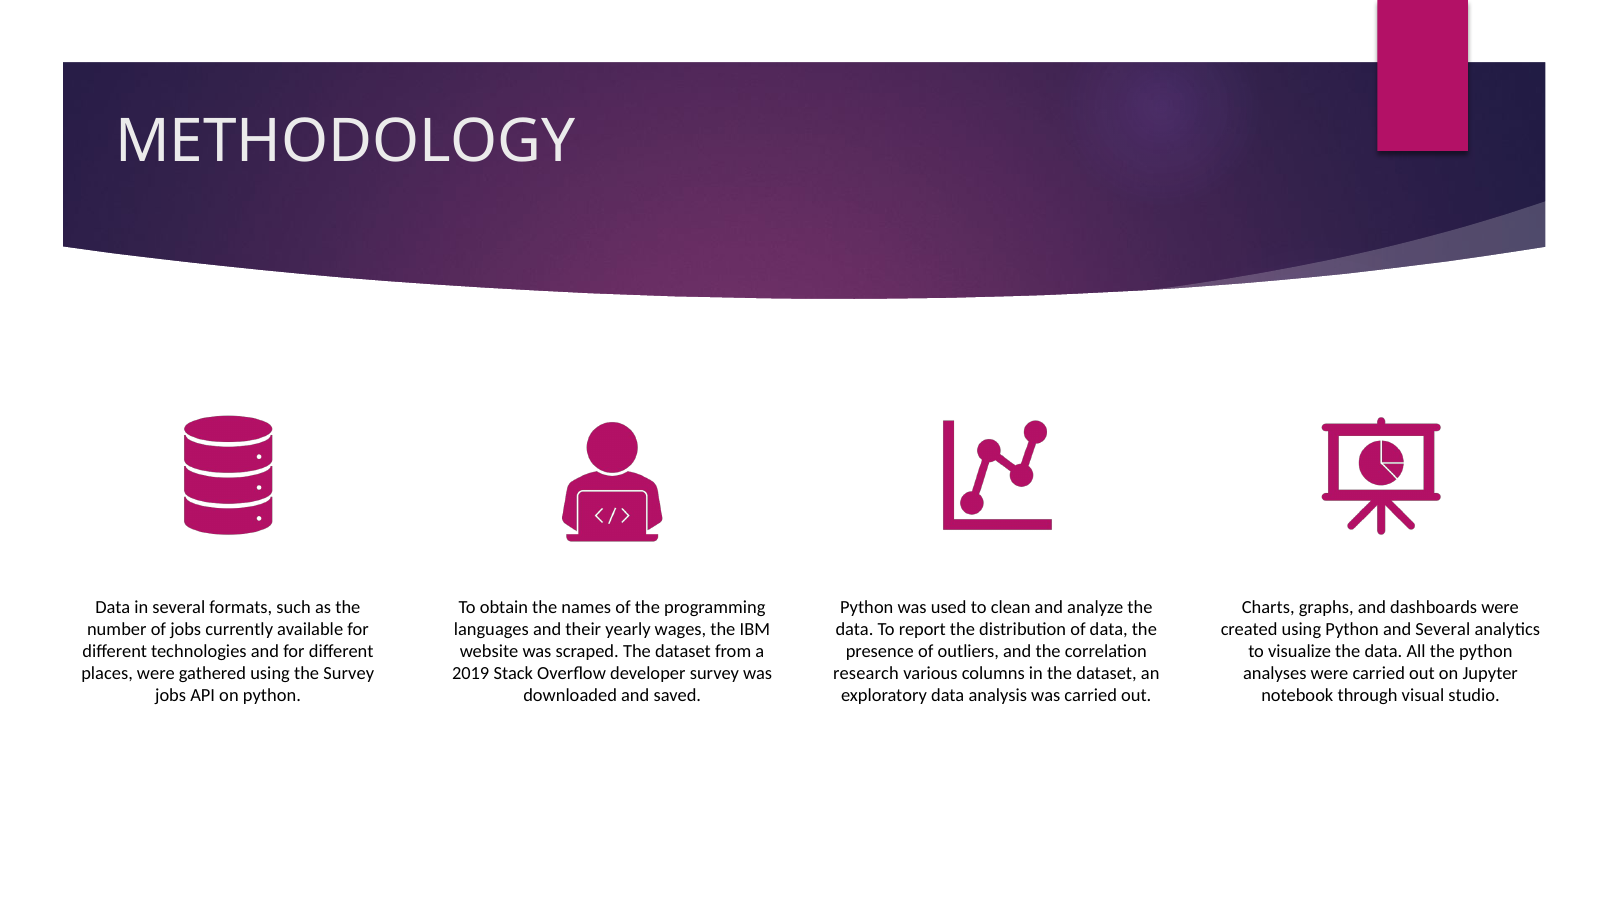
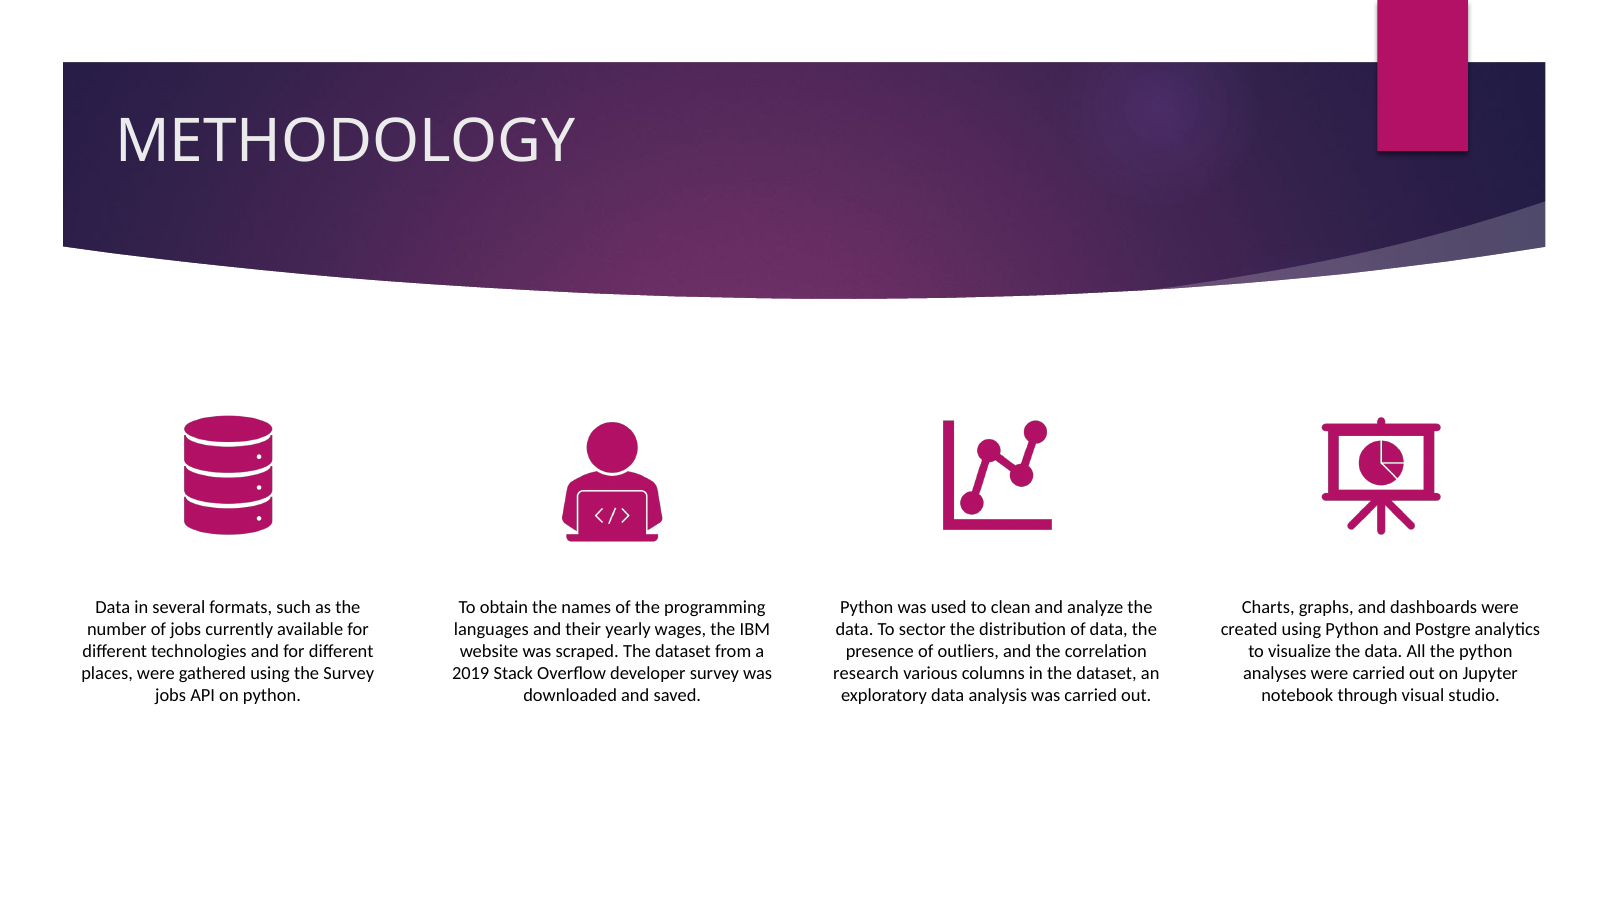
report: report -> sector (922, 629)
and Several: Several -> Postgre (1443, 629)
